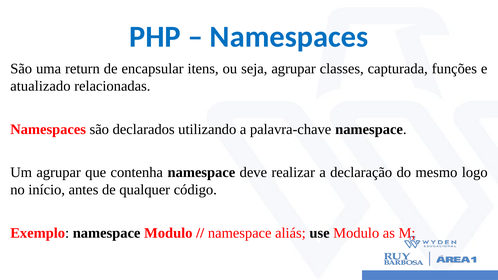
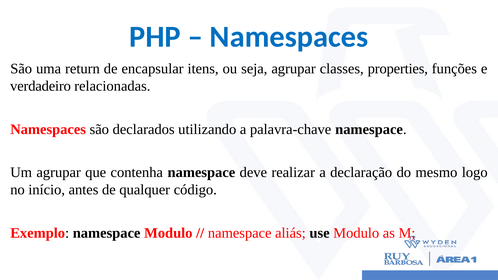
capturada: capturada -> properties (398, 69)
atualizado: atualizado -> verdadeiro (41, 86)
